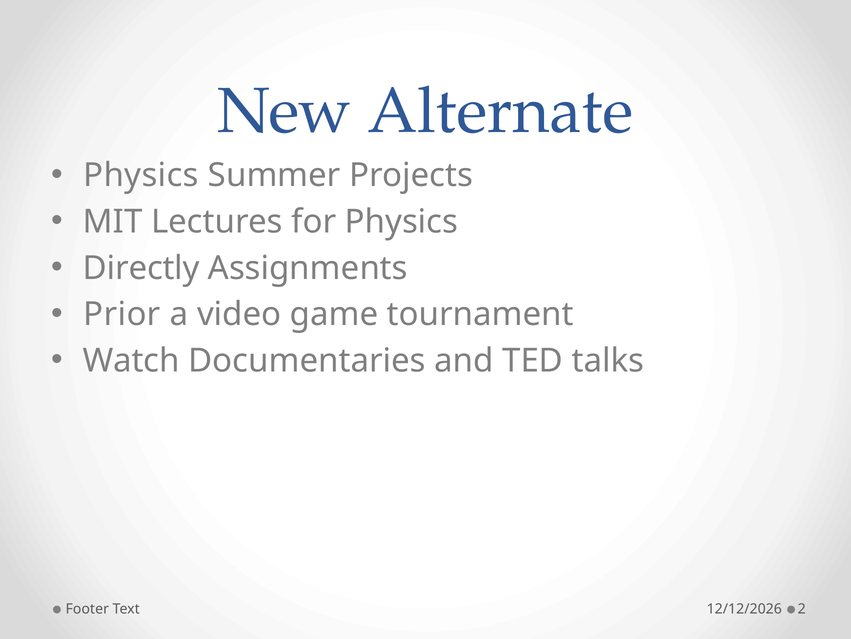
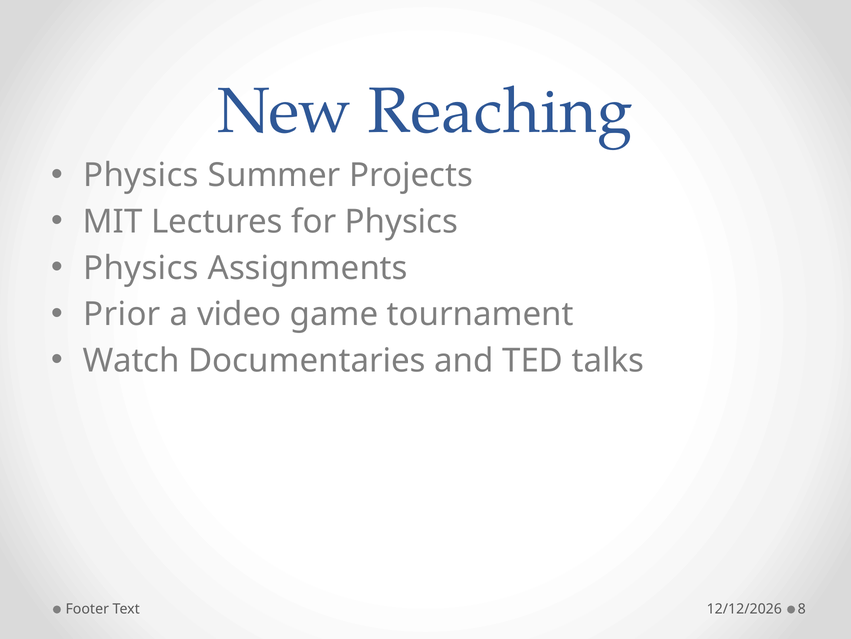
Alternate: Alternate -> Reaching (500, 111)
Directly: Directly -> Physics (141, 268)
2: 2 -> 8 (802, 608)
